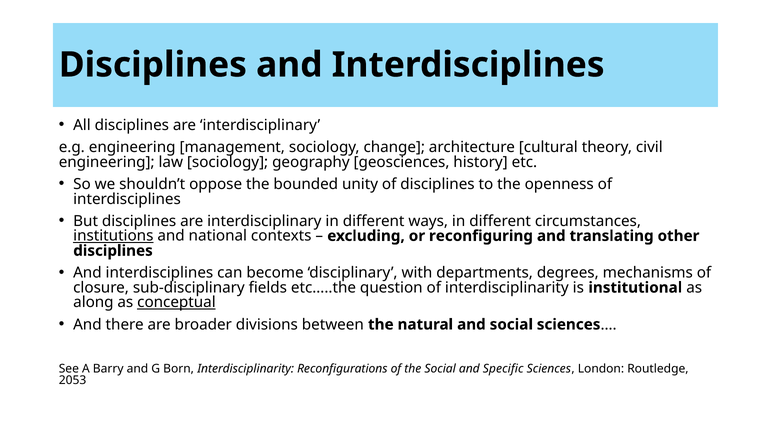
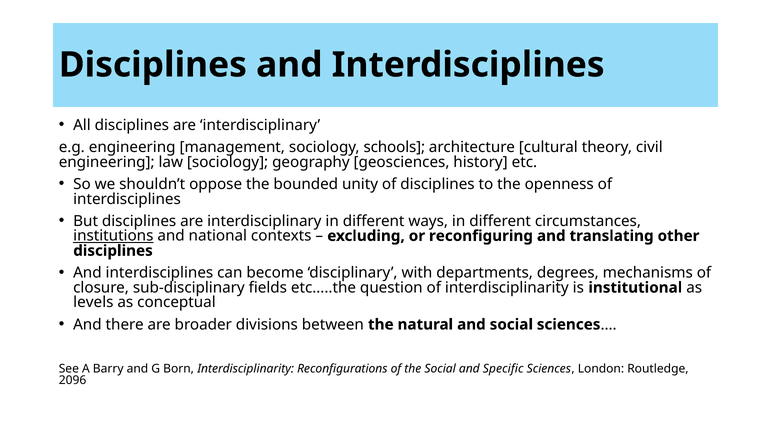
change: change -> schools (394, 147)
along: along -> levels (93, 302)
conceptual underline: present -> none (176, 302)
2053: 2053 -> 2096 (73, 380)
